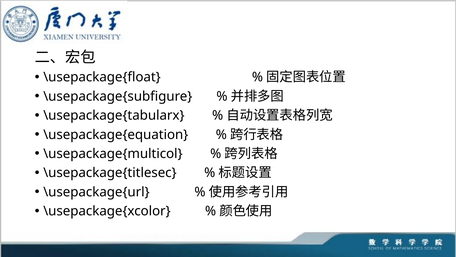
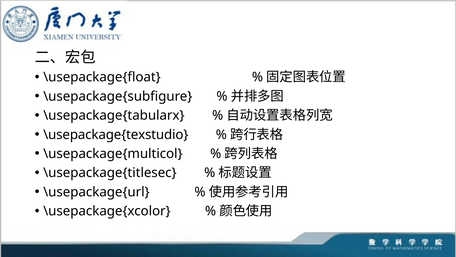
\usepackage{equation: \usepackage{equation -> \usepackage{texstudio (116, 134)
